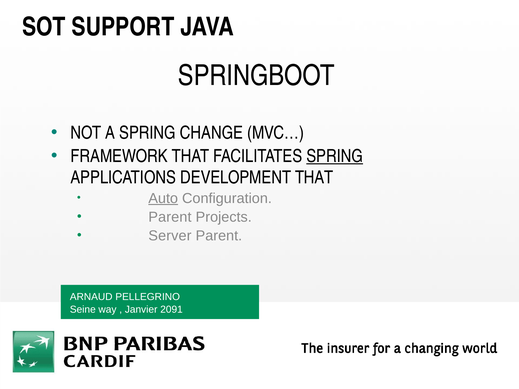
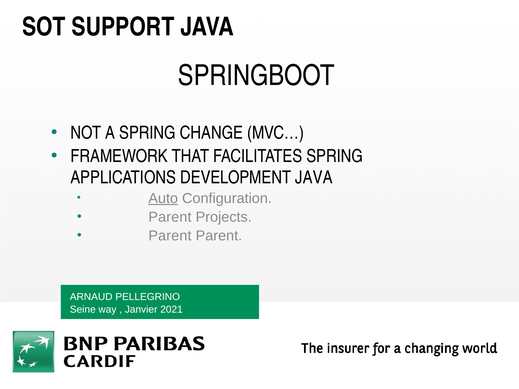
SPRING underline: present -> none (335, 156)
DEVELOPMENT THAT: THAT -> JAVA (314, 178)
Server: Server -> Parent (170, 236)
2091: 2091 -> 2021 (172, 310)
